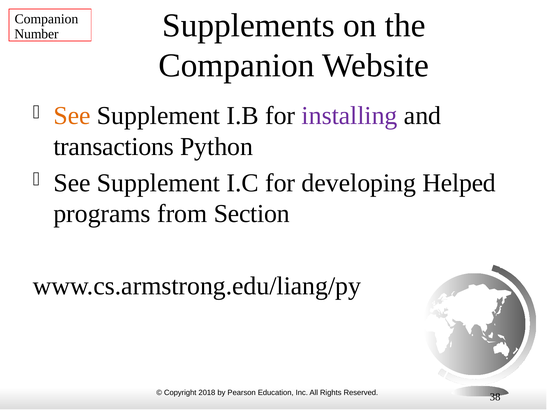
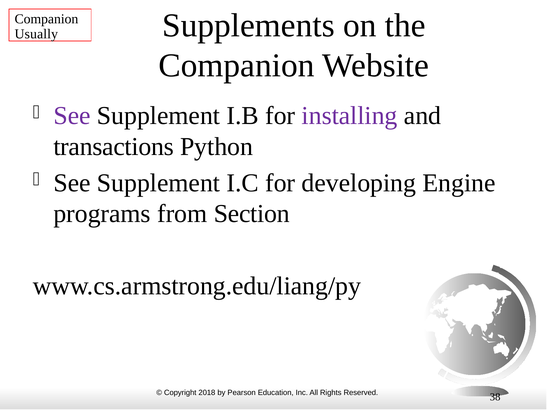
Number: Number -> Usually (36, 34)
See colour: orange -> purple (72, 116)
Helped: Helped -> Engine (459, 183)
